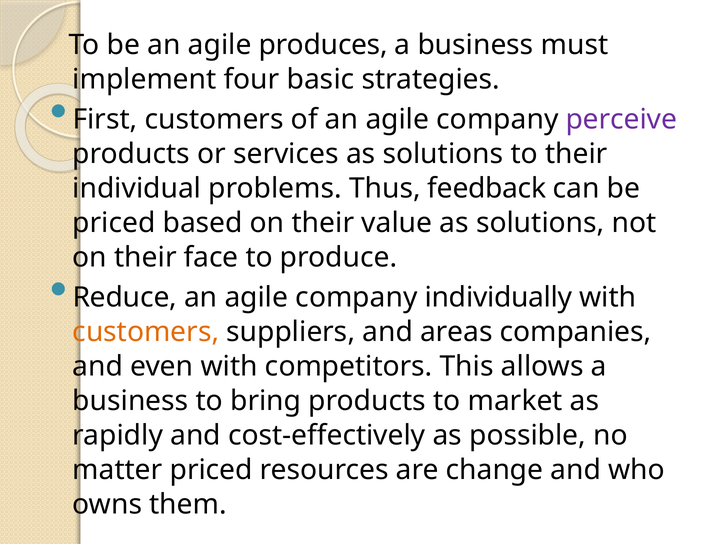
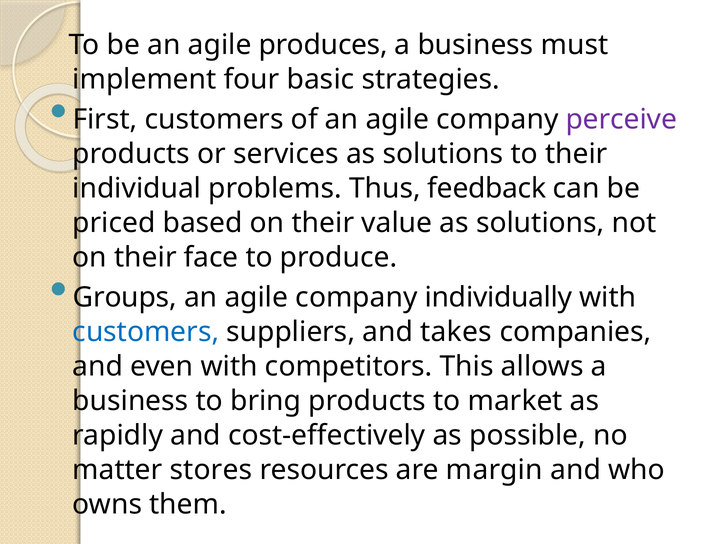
Reduce: Reduce -> Groups (125, 298)
customers colour: orange -> blue (146, 332)
areas: areas -> takes (456, 332)
matter priced: priced -> stores (211, 470)
change: change -> margin (494, 470)
